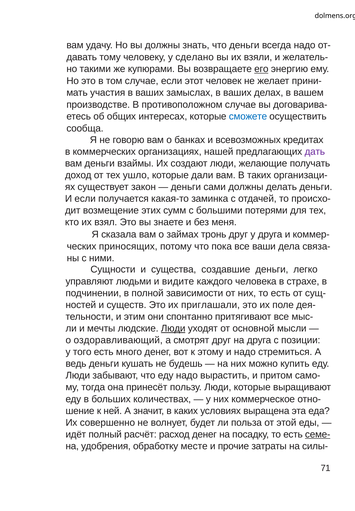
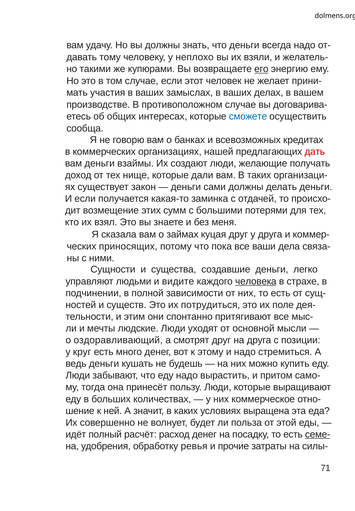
сделано: сделано -> неплохо (195, 57)
дать colour: purple -> red (315, 152)
ушло: ушло -> нище (136, 175)
тронь: тронь -> куцая (214, 235)
человека underline: none -> present (256, 281)
приглашали: приглашали -> потрудиться (211, 305)
Люди underline: present -> none (173, 328)
того: того -> круг (82, 352)
месте: месте -> ревья (194, 446)
